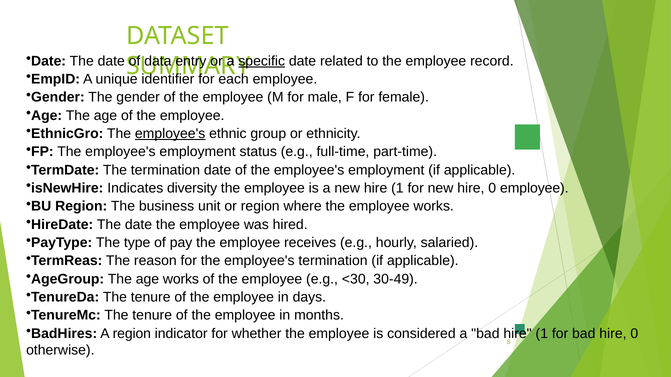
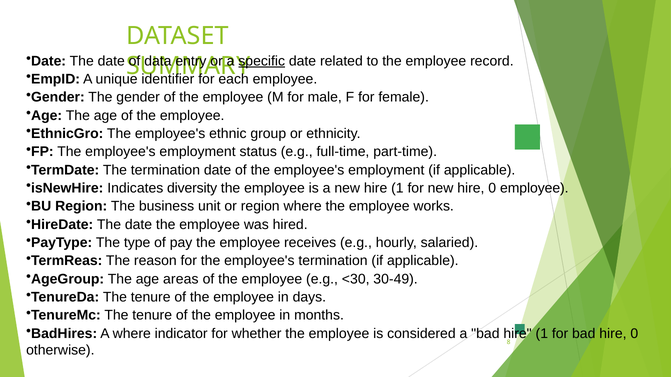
employee's underline: present -> none (170, 134)
age works: works -> areas (181, 279)
A region: region -> where (132, 334)
